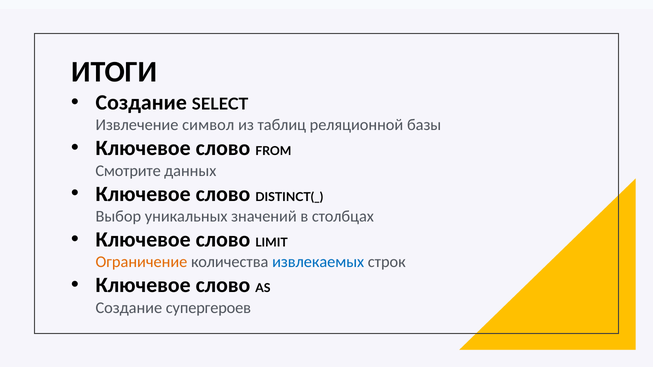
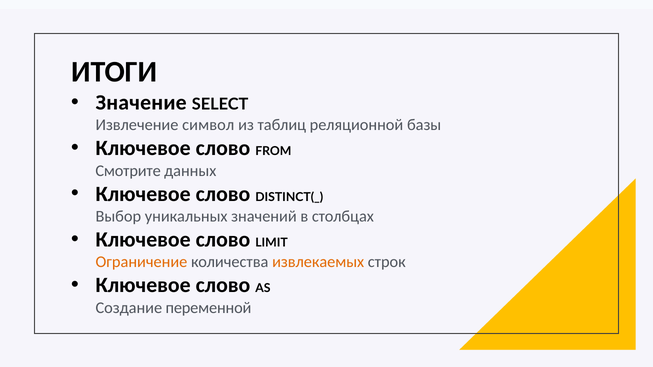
Создание: Создание -> Значение (141, 103)
извлекаемых colour: blue -> orange (318, 262)
супергероев: супергероев -> переменной (208, 308)
